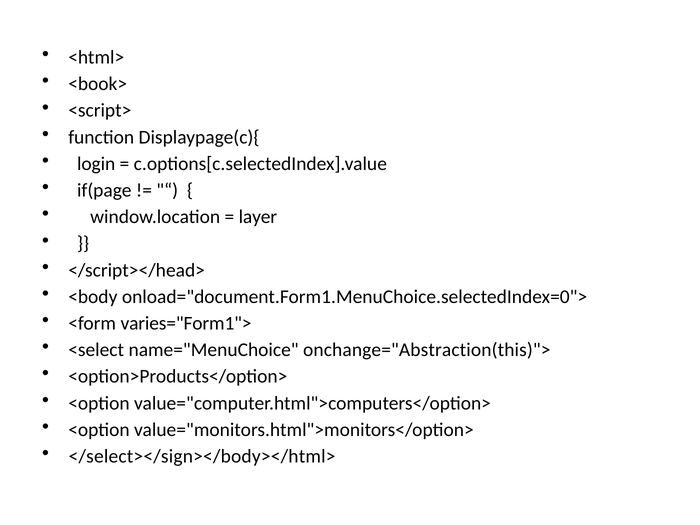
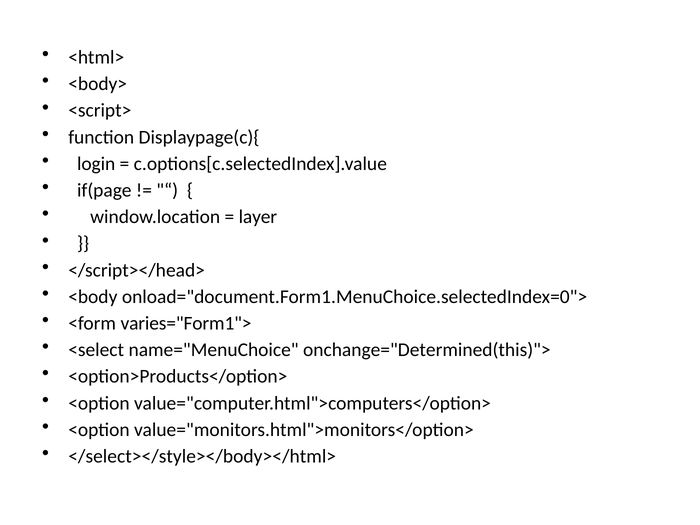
<book>: <book> -> <body> (98, 84)
onchange="Abstraction(this)">: onchange="Abstraction(this)"> -> onchange="Determined(this)"> (427, 350)
</select></sign></body></html>: </select></sign></body></html> -> </select></style></body></html> (202, 456)
